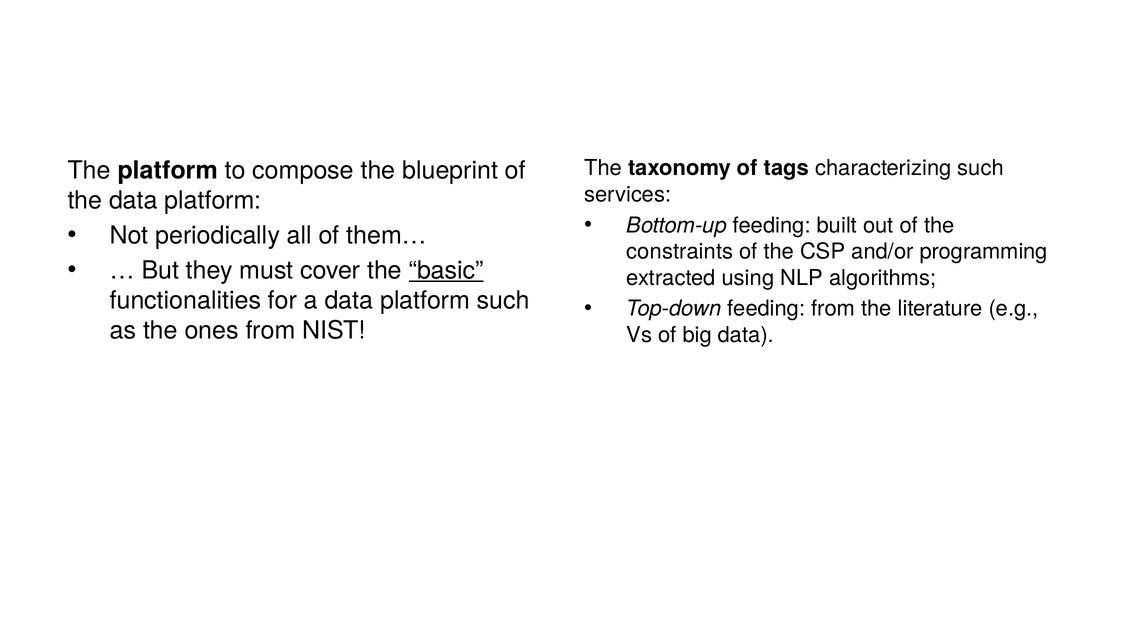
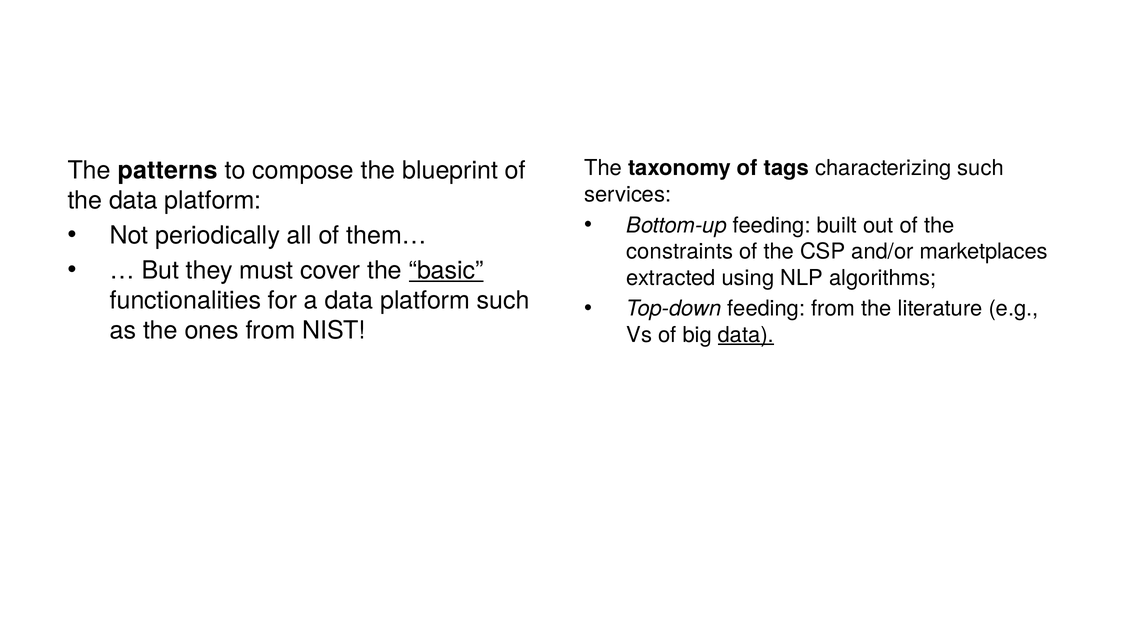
The platform: platform -> patterns (168, 170)
programming: programming -> marketplaces (984, 252)
data underline: none -> present (746, 335)
